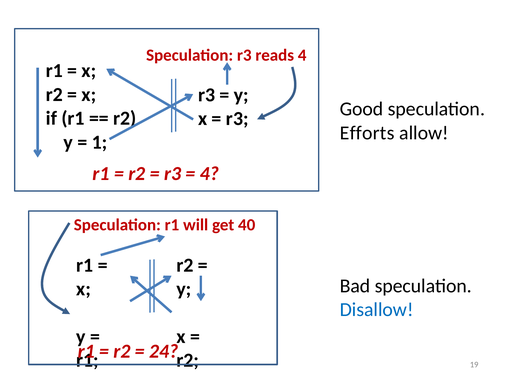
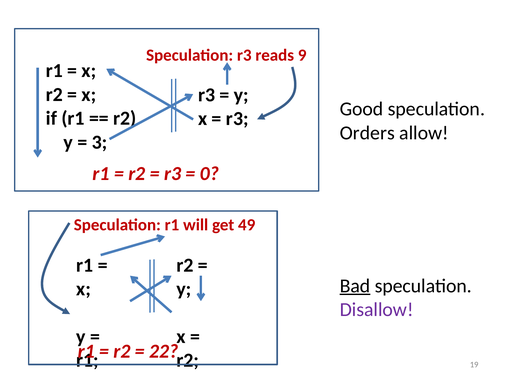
reads 4: 4 -> 9 (302, 55)
Efforts: Efforts -> Orders (367, 133)
1: 1 -> 3 (99, 142)
4: 4 -> 0 (209, 174)
40: 40 -> 49 (247, 225)
Bad underline: none -> present (355, 286)
Disallow colour: blue -> purple (377, 309)
24: 24 -> 22 (164, 351)
